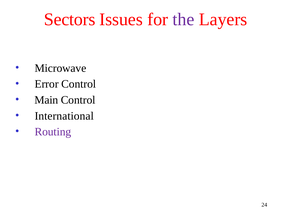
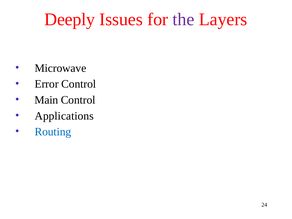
Sectors: Sectors -> Deeply (70, 19)
International: International -> Applications (64, 116)
Routing colour: purple -> blue (53, 132)
